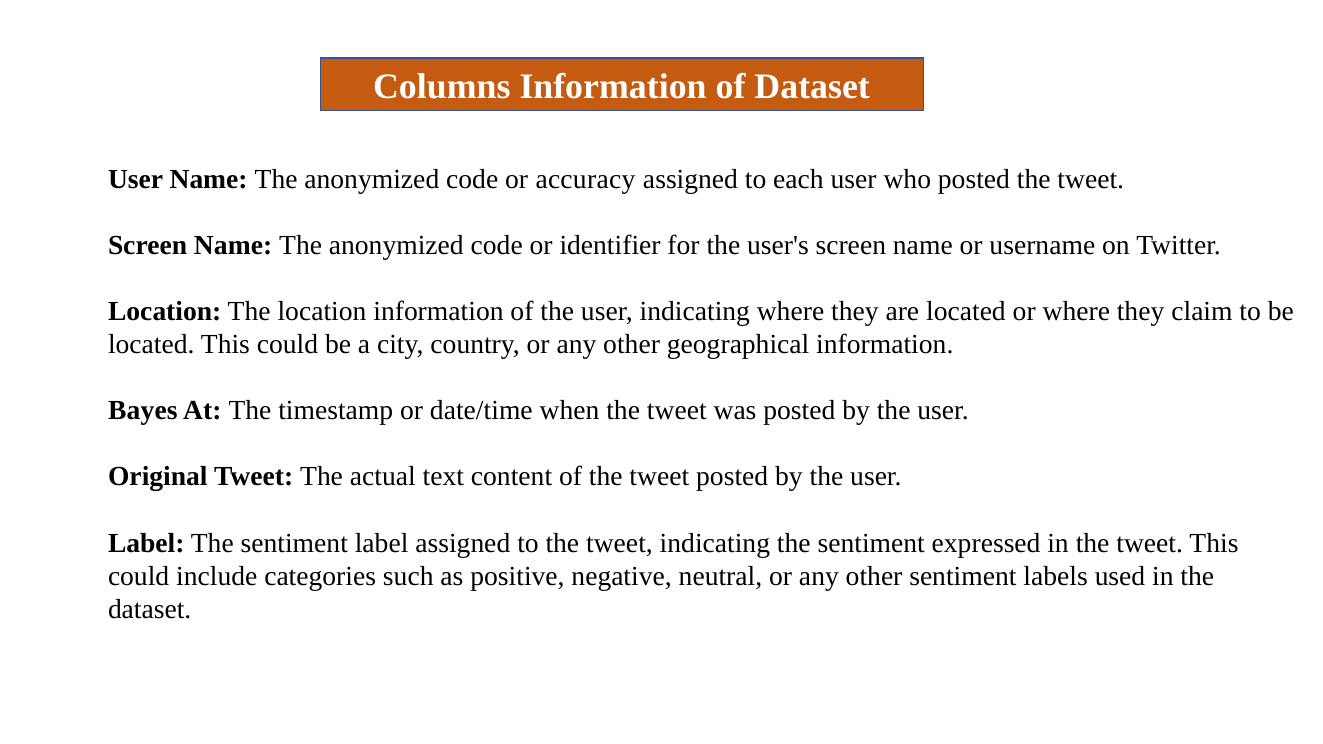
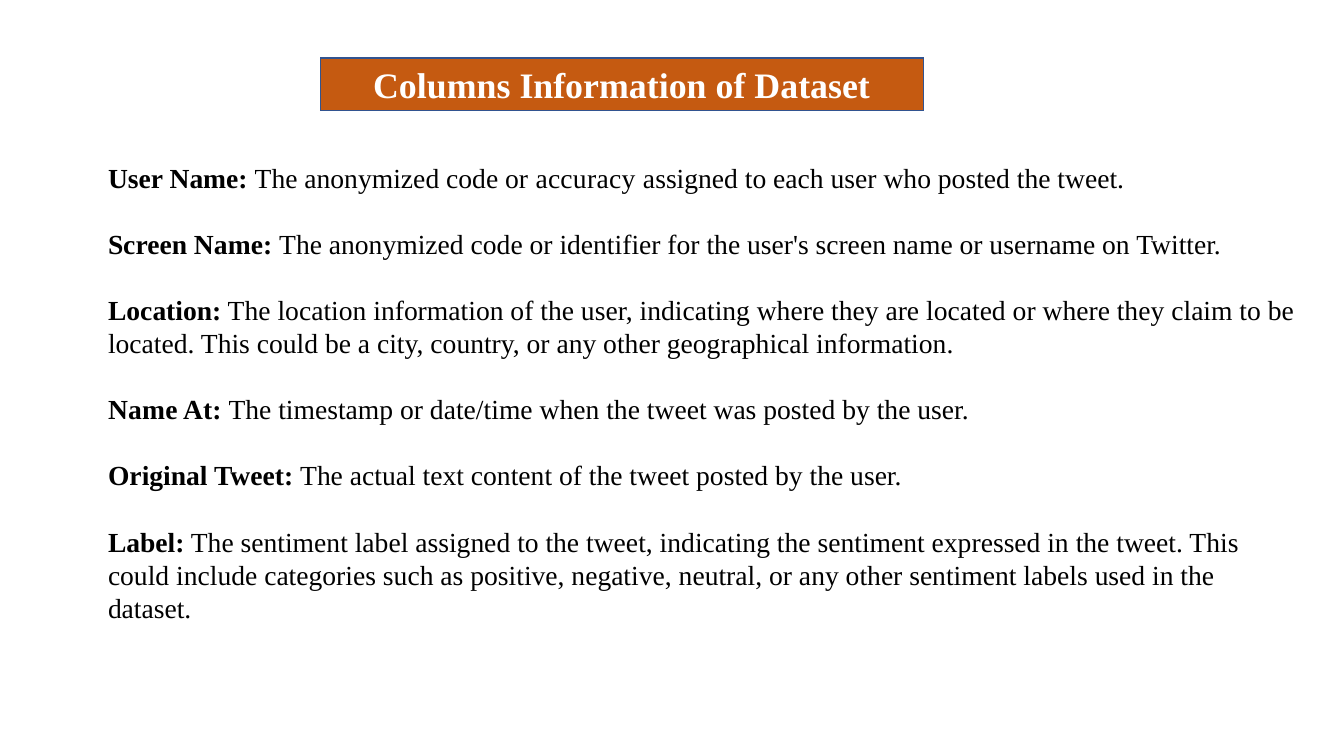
Bayes: Bayes -> Name (143, 411)
